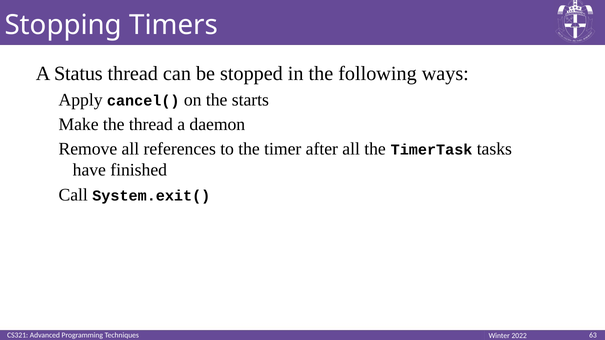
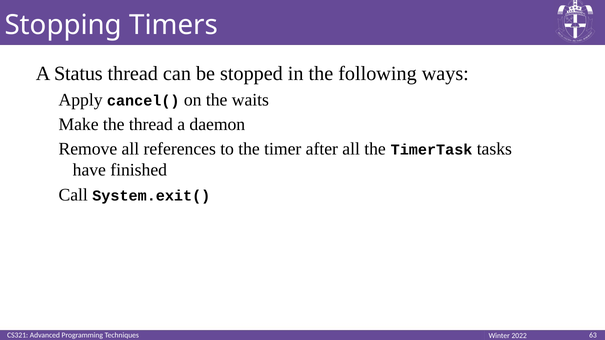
starts: starts -> waits (250, 100)
